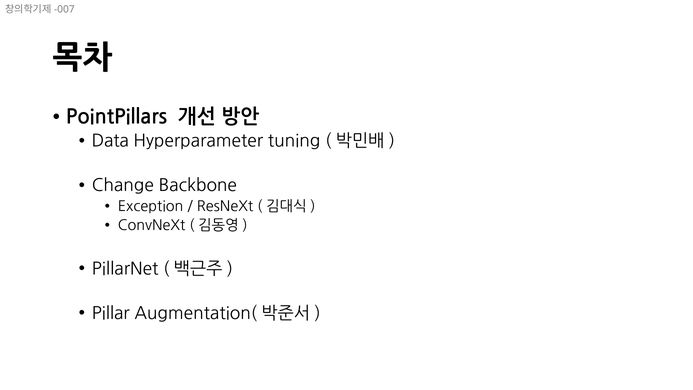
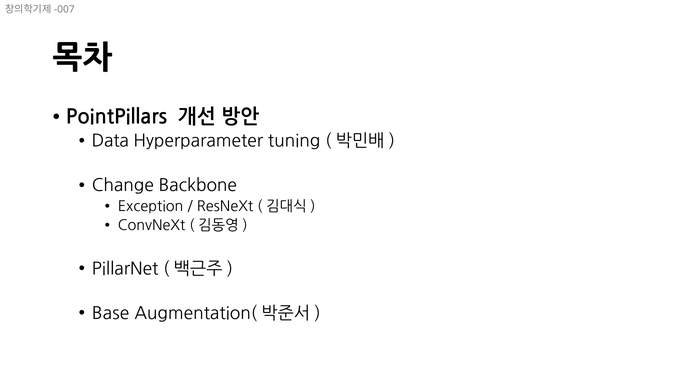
Pillar: Pillar -> Base (111, 313)
